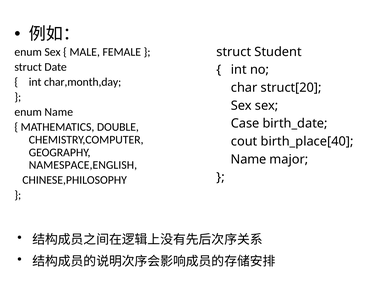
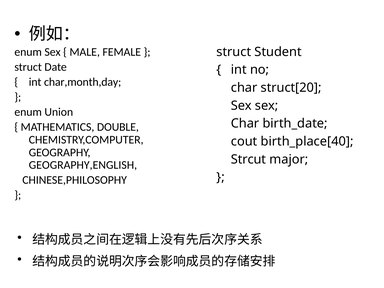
enum Name: Name -> Union (59, 112)
Case: Case -> Char (245, 124)
Name: Name -> Strcut (249, 159)
NAMESPACE,ENGLISH: NAMESPACE,ENGLISH -> GEOGRAPHY,ENGLISH (83, 165)
